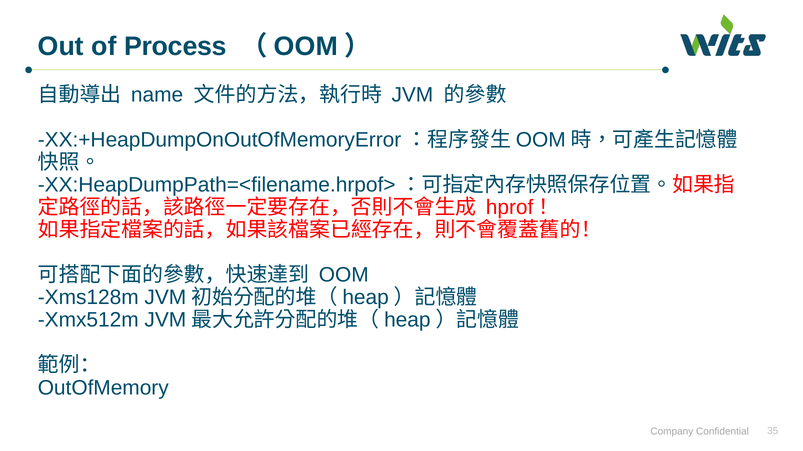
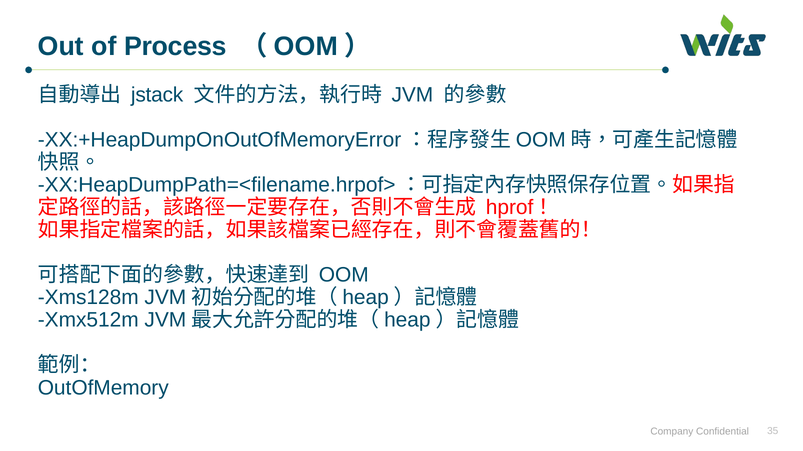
name: name -> jstack (157, 95)
